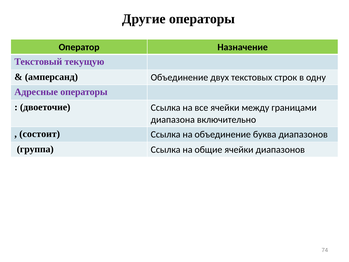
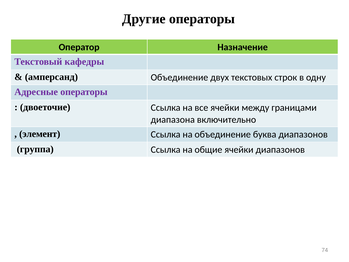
текущую: текущую -> кафедры (84, 62)
состоит: состоит -> элемент (40, 134)
